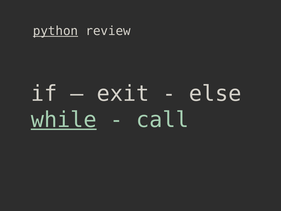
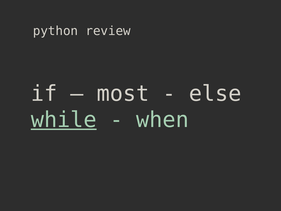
python underline: present -> none (55, 31)
exit: exit -> most (123, 94)
call: call -> when (162, 120)
